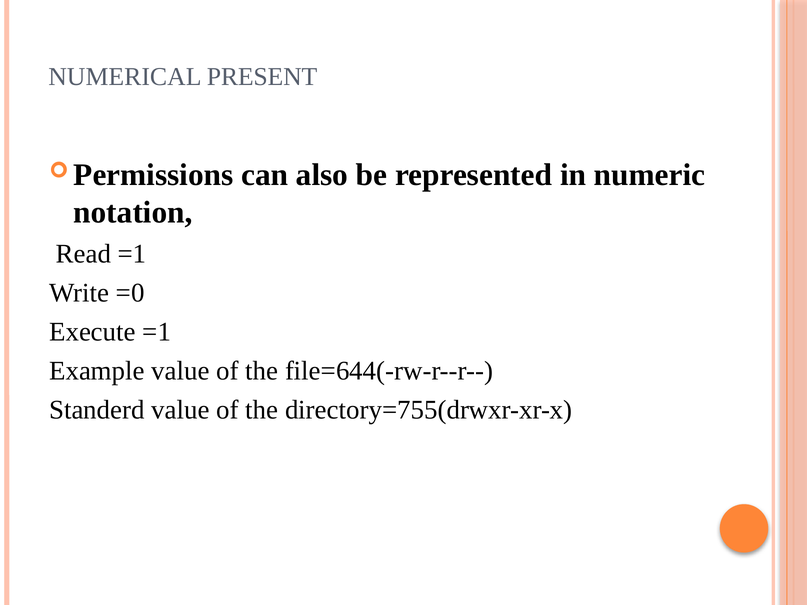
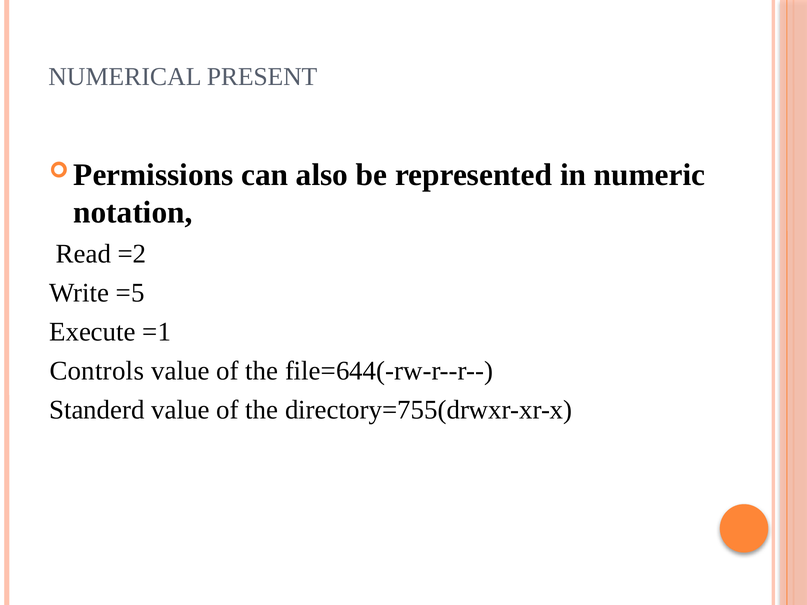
Read =1: =1 -> =2 (132, 254)
=0: =0 -> =5 (130, 293)
Example: Example -> Controls (97, 371)
